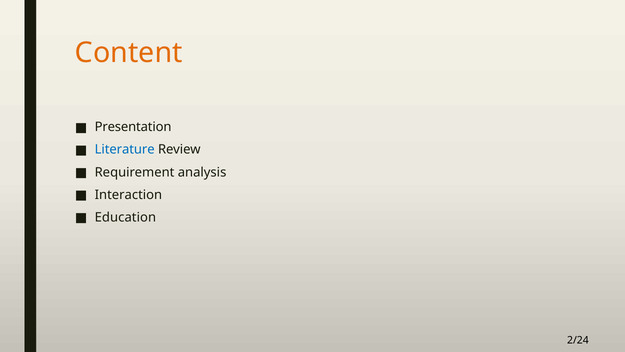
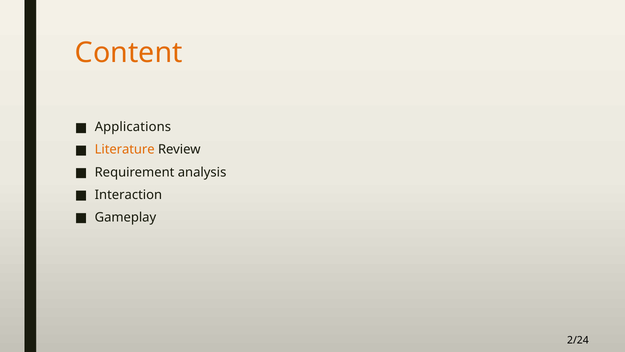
Presentation: Presentation -> Applications (133, 127)
Literature colour: blue -> orange (125, 150)
Education: Education -> Gameplay (125, 217)
